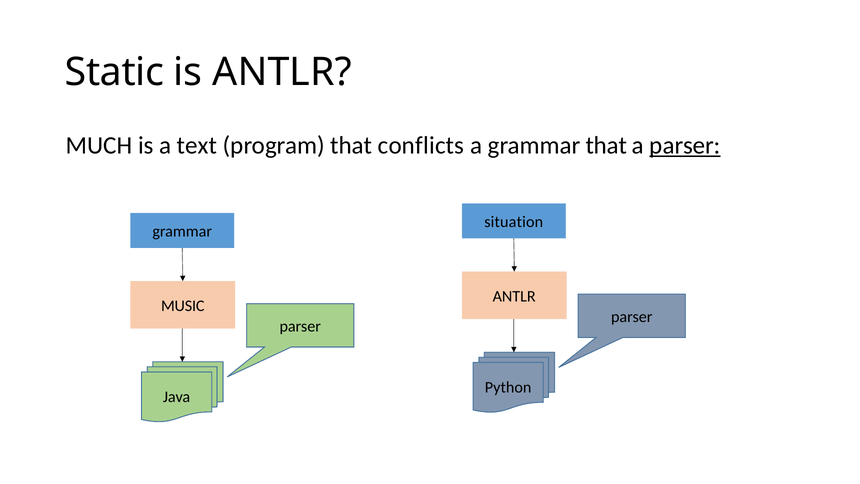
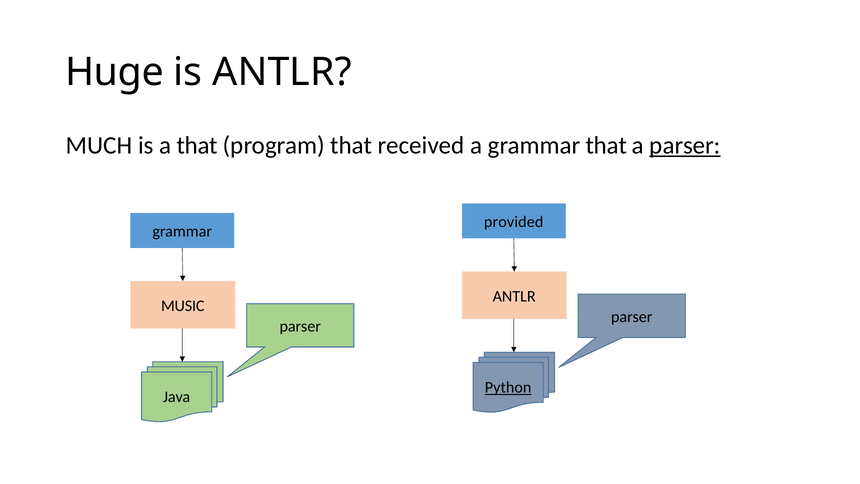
Static: Static -> Huge (114, 72)
a text: text -> that (197, 145)
conflicts: conflicts -> received (421, 145)
situation: situation -> provided (514, 222)
Python underline: none -> present (508, 387)
